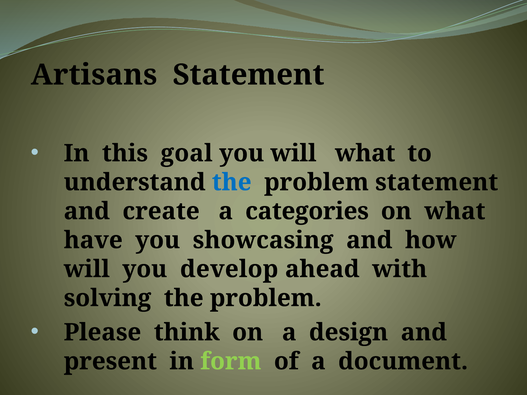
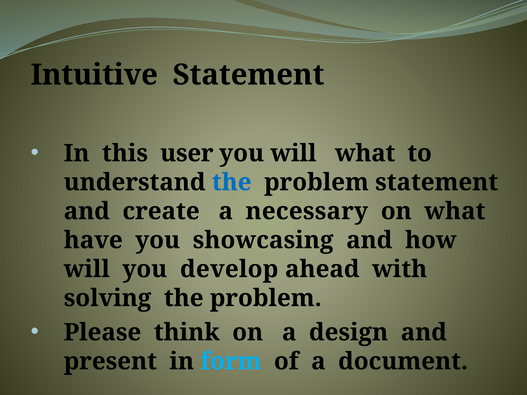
Artisans: Artisans -> Intuitive (94, 75)
goal: goal -> user (187, 153)
categories: categories -> necessary (307, 211)
form colour: light green -> light blue (231, 362)
